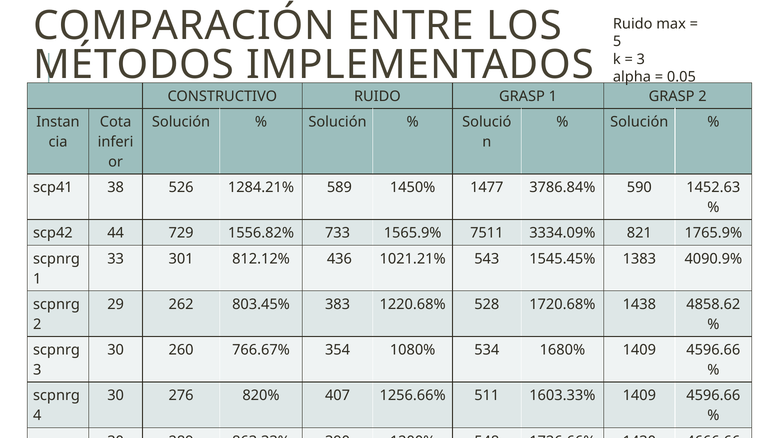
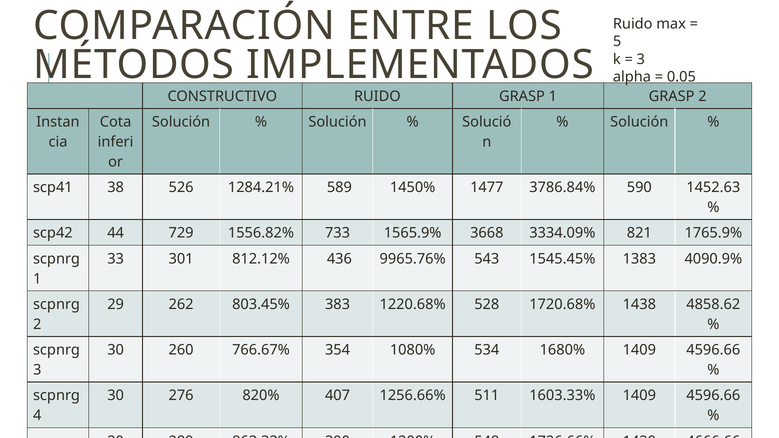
7511: 7511 -> 3668 (487, 233)
1021.21%: 1021.21% -> 9965.76% (413, 259)
